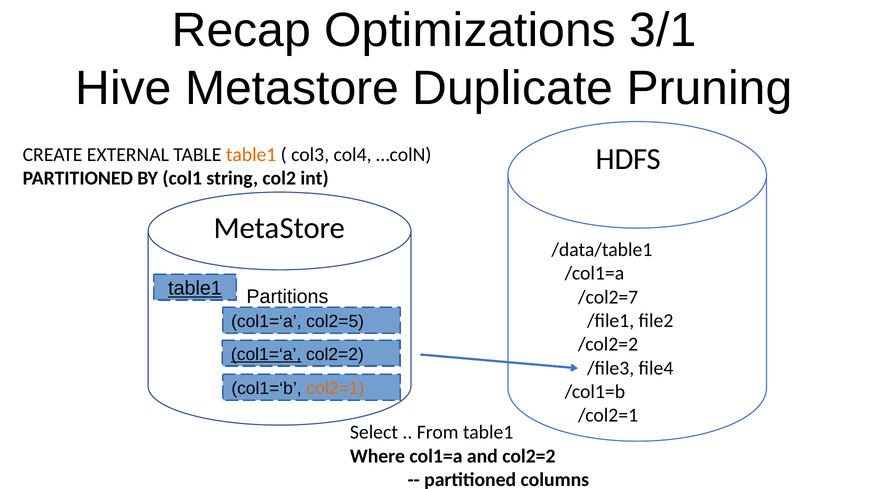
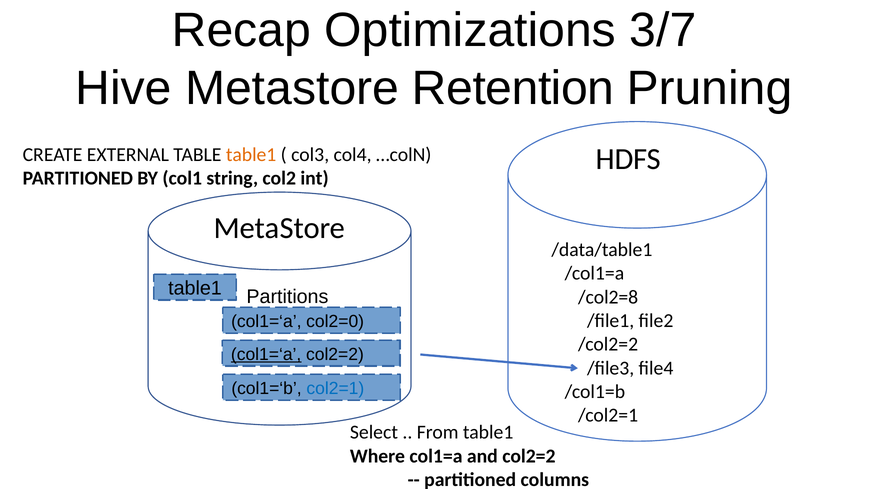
3/1: 3/1 -> 3/7 (663, 31)
Duplicate: Duplicate -> Retention (513, 88)
table1 underline: present -> none (195, 288)
/col2=7: /col2=7 -> /col2=8 (608, 297)
col2=5: col2=5 -> col2=0 (335, 321)
col2=1 colour: orange -> blue (335, 388)
